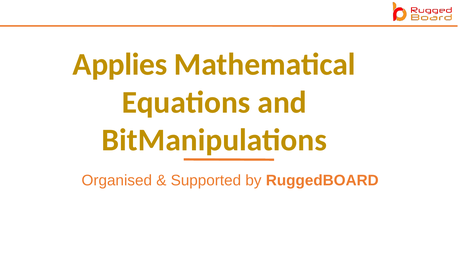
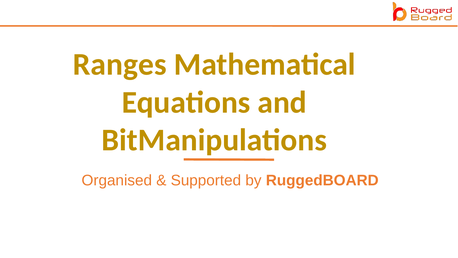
Applies: Applies -> Ranges (120, 64)
